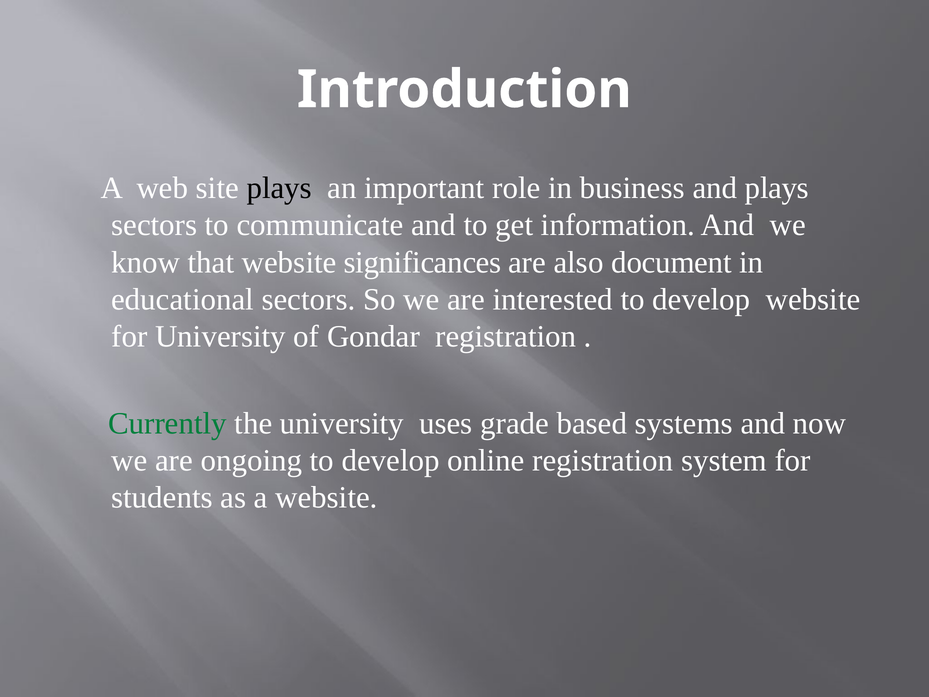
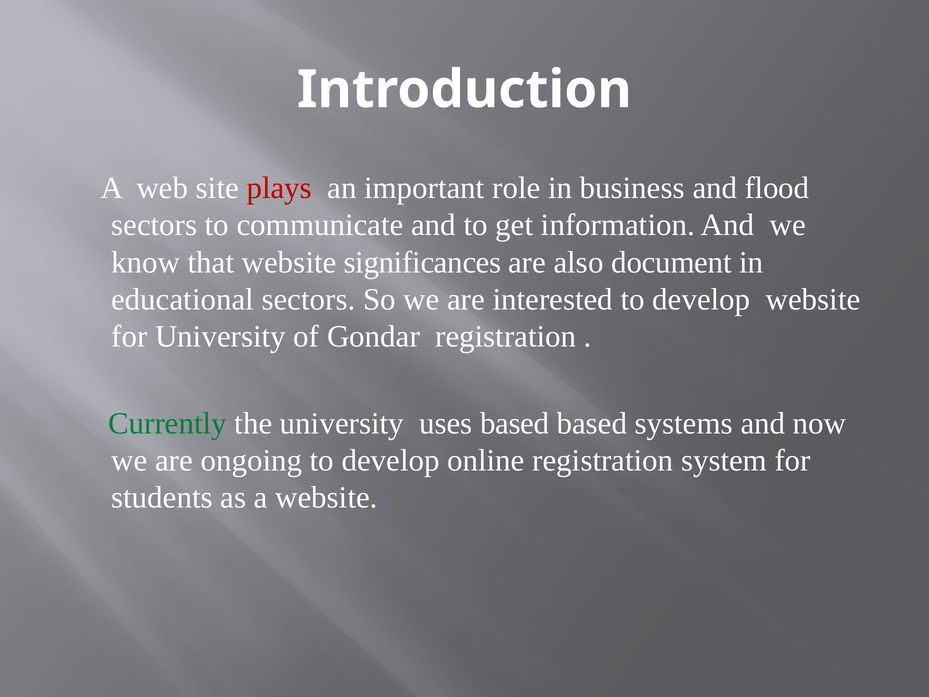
plays colour: black -> red (279, 188)
and plays: plays -> flood (777, 188)
uses grade: grade -> based (515, 423)
